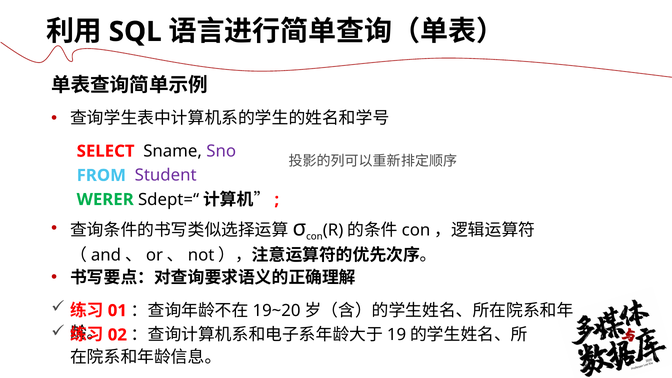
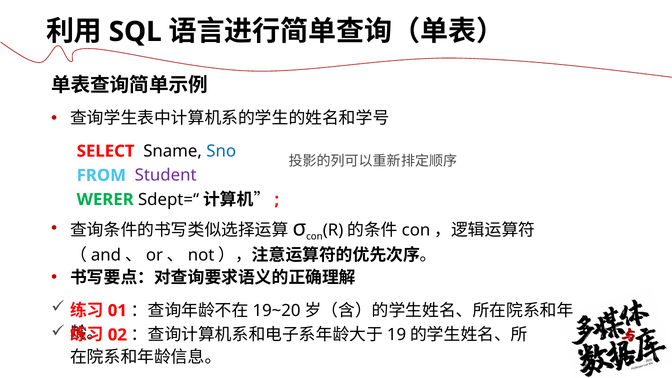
Sno colour: purple -> blue (221, 151)
